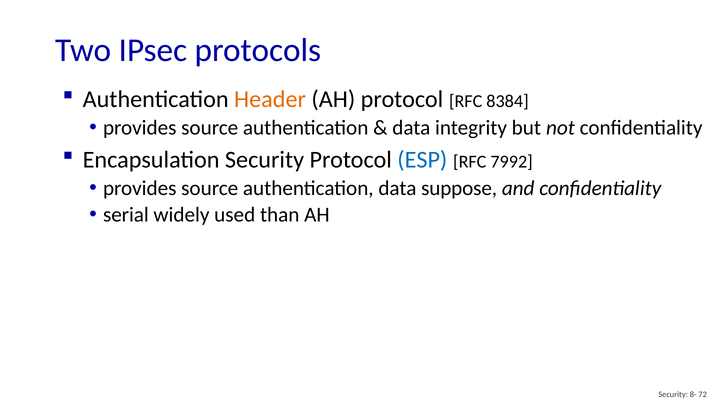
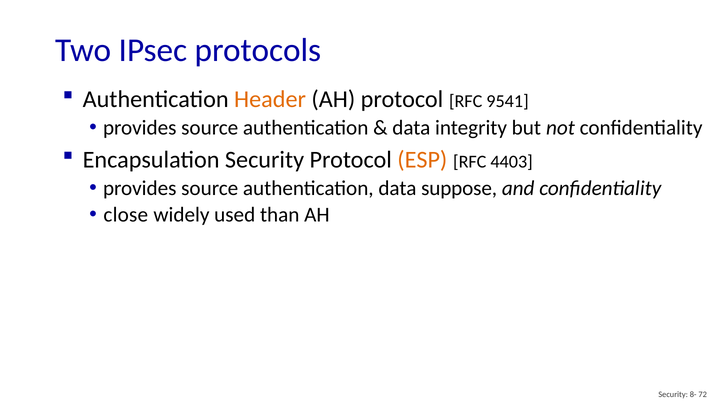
8384: 8384 -> 9541 (508, 102)
ESP colour: blue -> orange (422, 160)
7992: 7992 -> 4403 (512, 162)
serial: serial -> close (126, 215)
